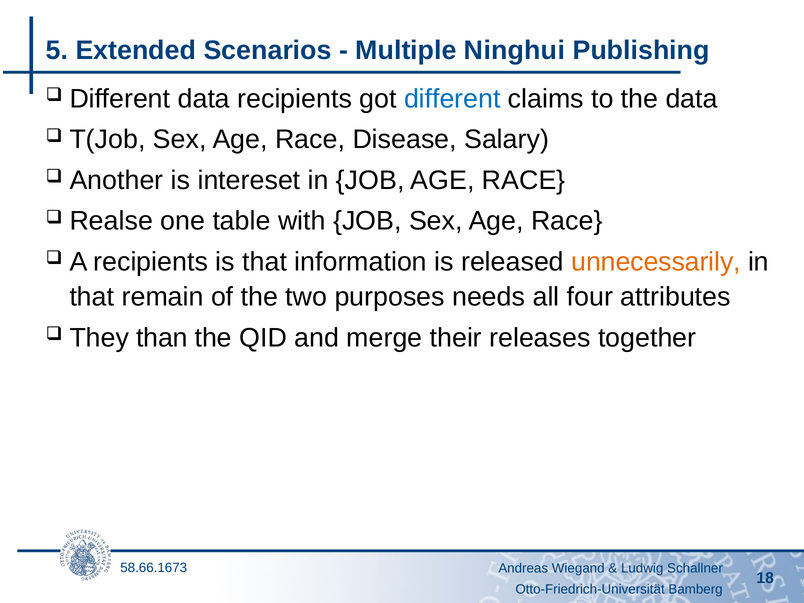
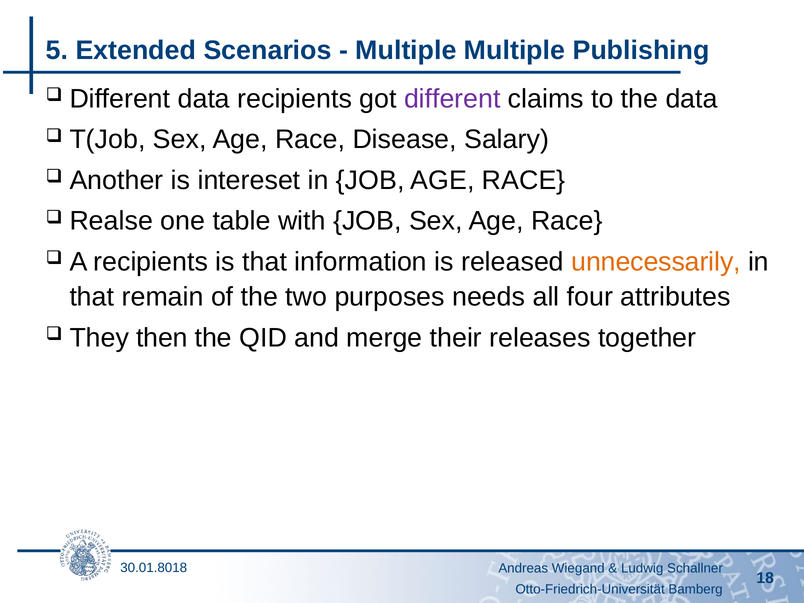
Multiple Ninghui: Ninghui -> Multiple (515, 50)
different colour: blue -> purple (452, 99)
than: than -> then (162, 338)
58.66.1673: 58.66.1673 -> 30.01.8018 (154, 568)
